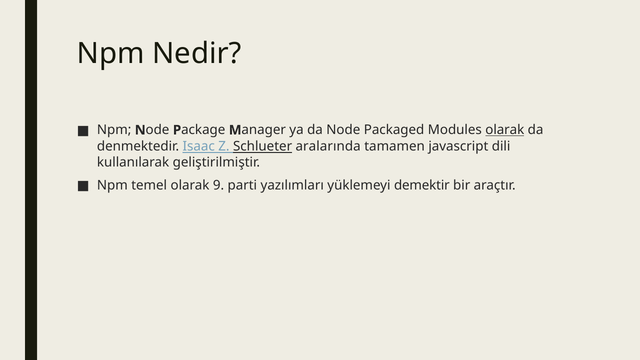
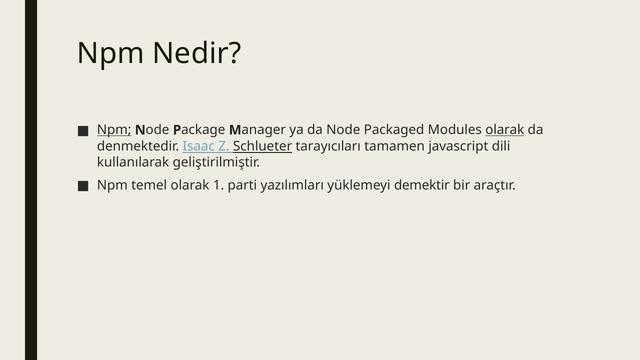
Npm underline: none -> present (114, 130)
aralarında: aralarında -> tarayıcıları (328, 146)
9: 9 -> 1 (219, 185)
